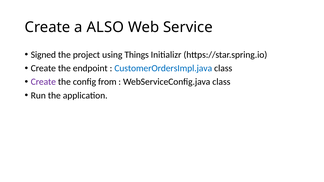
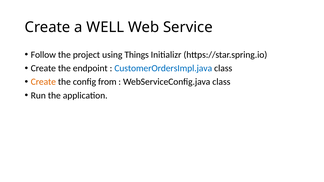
ALSO: ALSO -> WELL (105, 27)
Signed: Signed -> Follow (43, 55)
Create colour: purple -> orange (43, 82)
